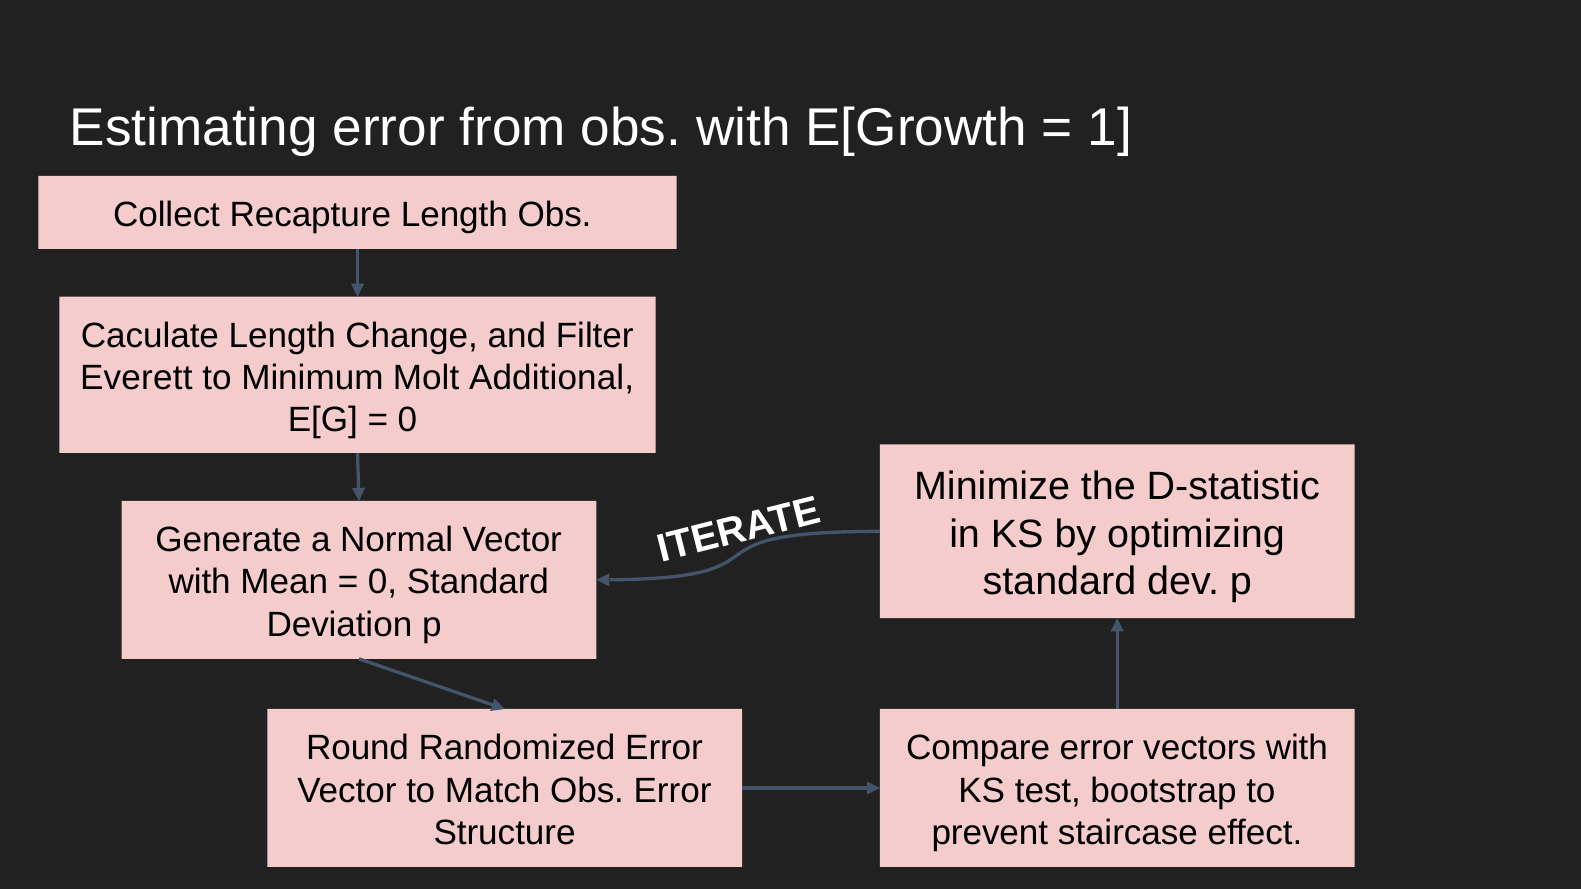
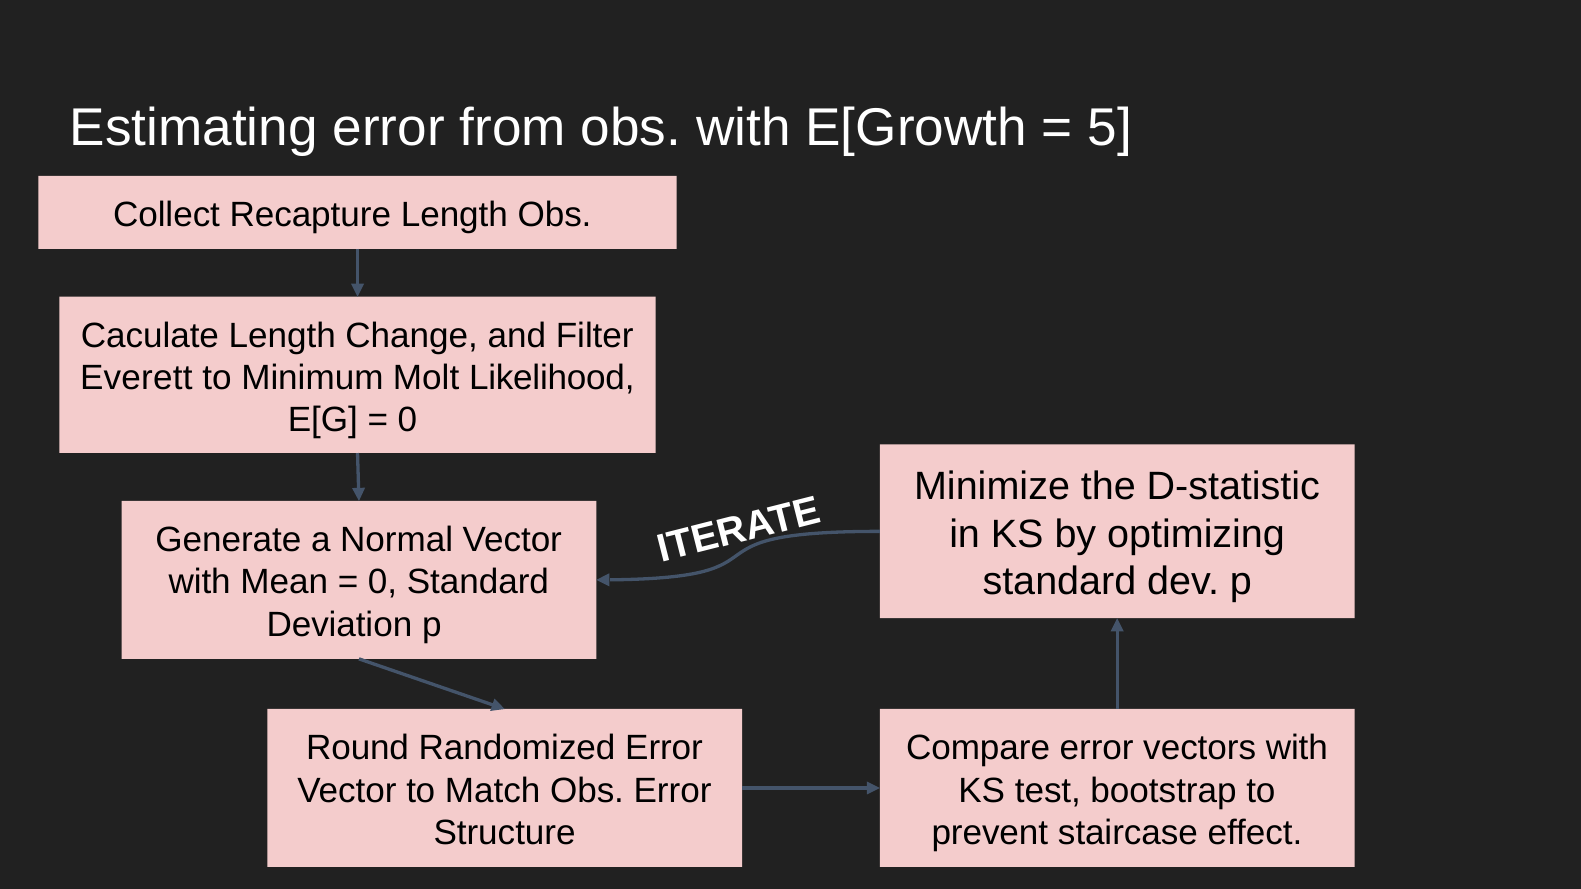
1: 1 -> 5 (1110, 128)
Additional: Additional -> Likelihood (552, 378)
